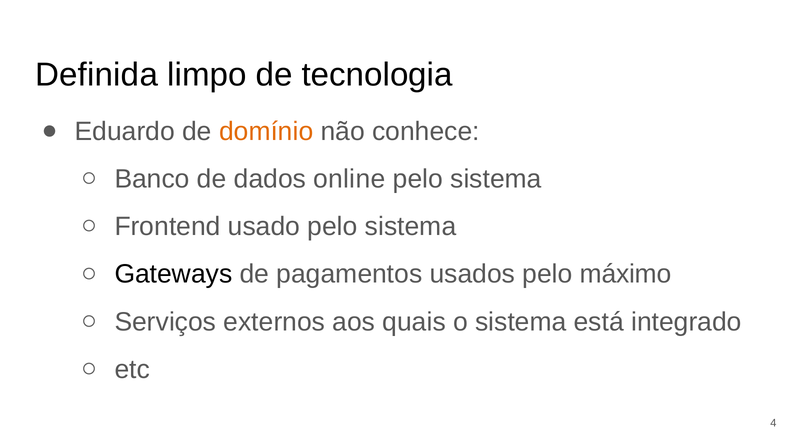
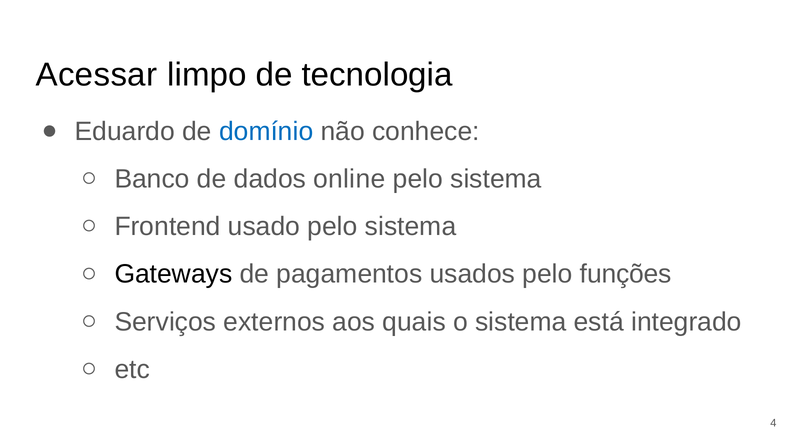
Definida: Definida -> Acessar (96, 75)
domínio colour: orange -> blue (266, 132)
máximo: máximo -> funções (626, 274)
